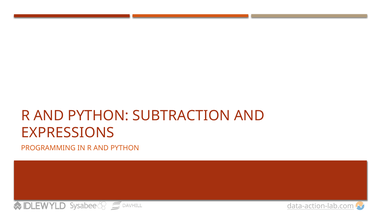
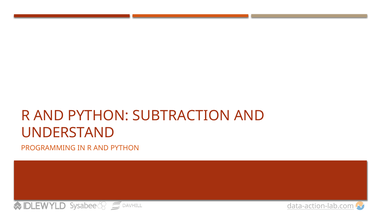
EXPRESSIONS: EXPRESSIONS -> UNDERSTAND (68, 133)
